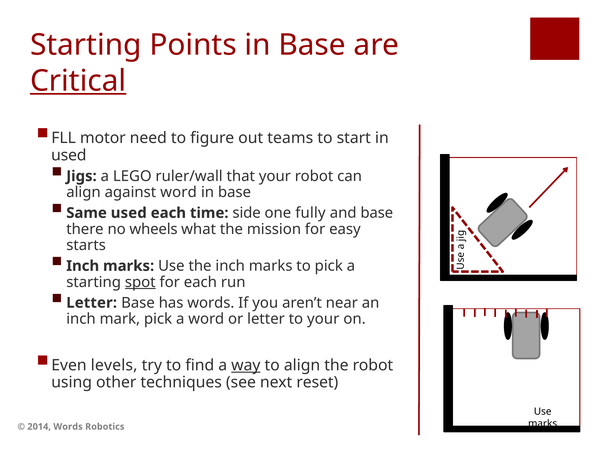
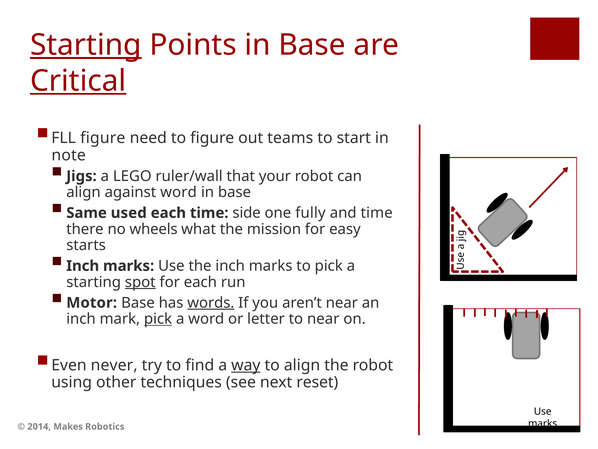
Starting underline: none -> present (86, 45)
FLL motor: motor -> figure (103, 138)
used: used -> note (69, 155)
and base: base -> time (377, 213)
Letter: Letter -> Motor (92, 302)
words underline: none -> present (211, 302)
pick underline: none -> present (158, 319)
to your: your -> near (323, 319)
levels: levels -> never (114, 365)
2014 Words: Words -> Makes (68, 426)
